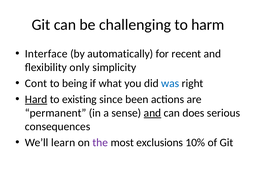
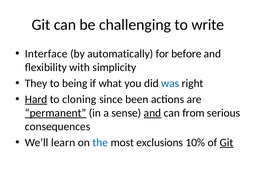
harm: harm -> write (208, 25)
recent: recent -> before (186, 54)
only: only -> with (80, 67)
Cont: Cont -> They (36, 83)
existing: existing -> cloning (79, 99)
permanent underline: none -> present (56, 113)
does: does -> from (193, 113)
the colour: purple -> blue (100, 143)
Git underline: none -> present (227, 143)
